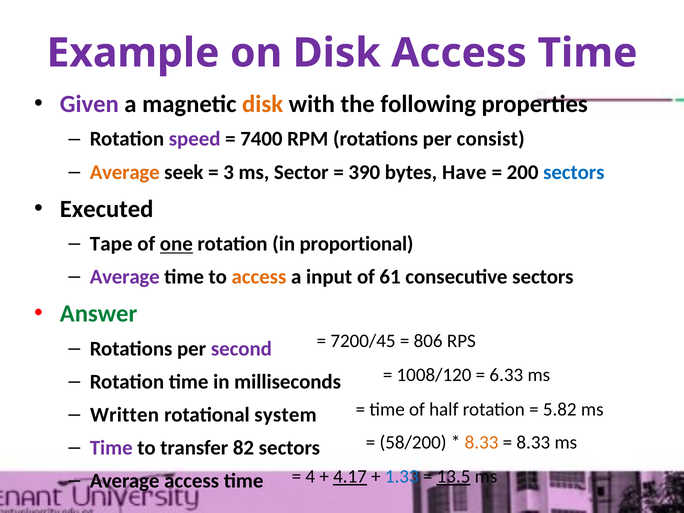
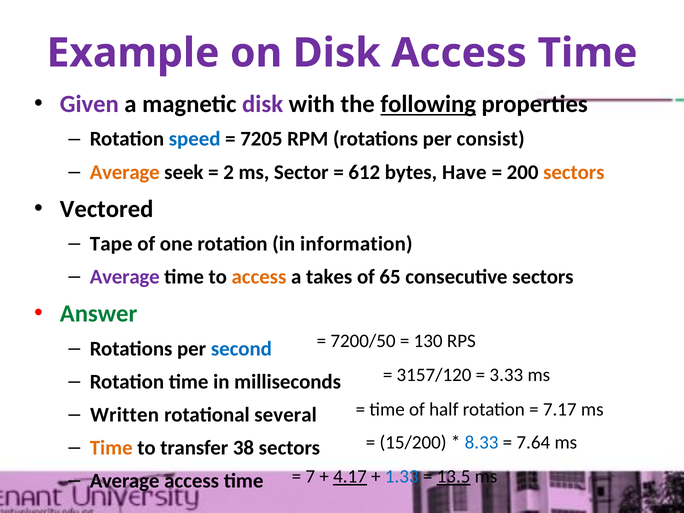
disk colour: orange -> purple (263, 104)
following underline: none -> present (428, 104)
speed colour: purple -> blue (195, 139)
7400: 7400 -> 7205 (261, 139)
3: 3 -> 2 (229, 172)
390: 390 -> 612 (364, 172)
sectors colour: blue -> orange (574, 172)
Executed: Executed -> Vectored (107, 209)
one underline: present -> none (176, 244)
proportional: proportional -> information (356, 244)
input: input -> takes (329, 277)
61: 61 -> 65 (390, 277)
7200/45: 7200/45 -> 7200/50 (363, 341)
806: 806 -> 130 (428, 341)
second colour: purple -> blue (241, 349)
1008/120: 1008/120 -> 3157/120 (434, 375)
6.33: 6.33 -> 3.33 (506, 375)
5.82: 5.82 -> 7.17 (560, 409)
system: system -> several (286, 415)
58/200: 58/200 -> 15/200 (413, 442)
8.33 colour: orange -> blue (482, 442)
8.33: 8.33 -> 7.64 (533, 442)
Time colour: purple -> orange (111, 448)
82: 82 -> 38 (244, 448)
4: 4 -> 7 (310, 477)
